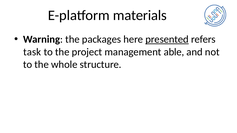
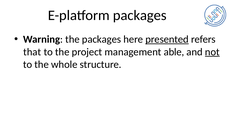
E-platform materials: materials -> packages (140, 15)
task: task -> that (32, 52)
not underline: none -> present (212, 52)
